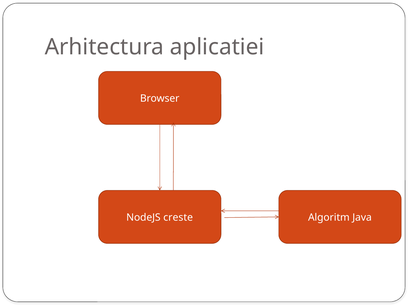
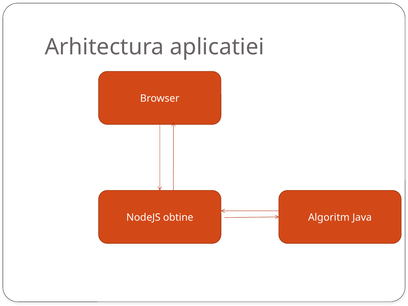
creste: creste -> obtine (178, 218)
